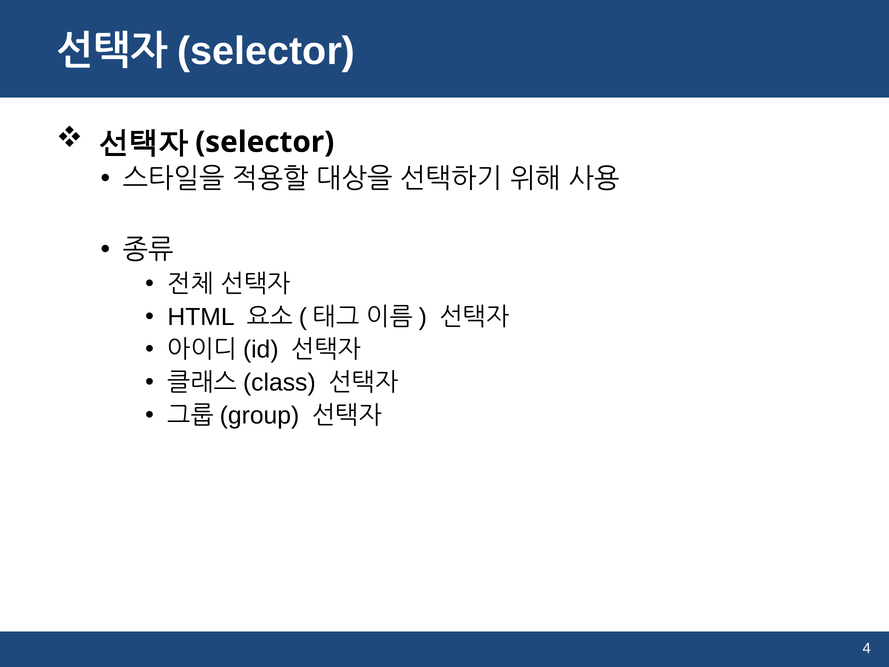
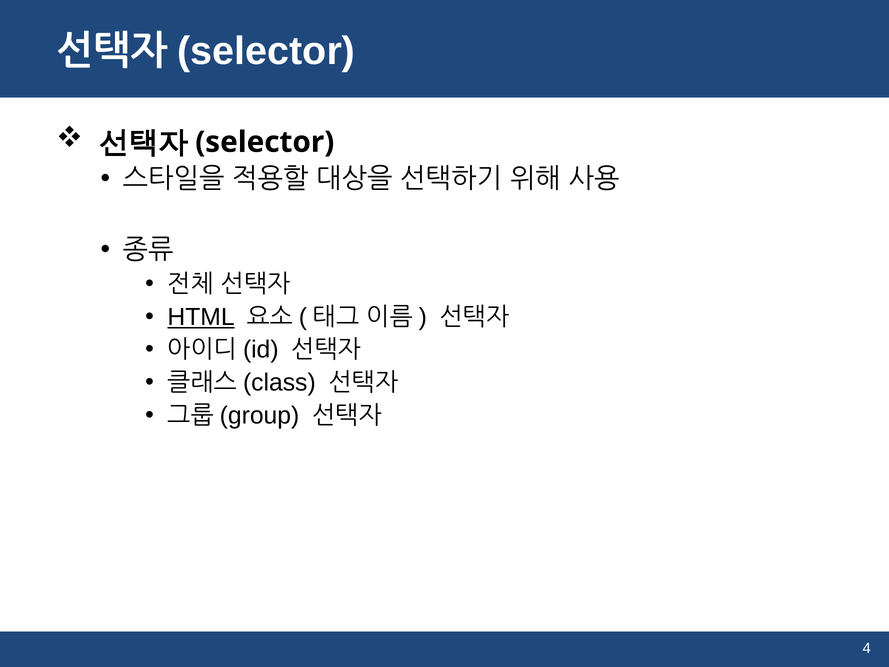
HTML underline: none -> present (201, 317)
